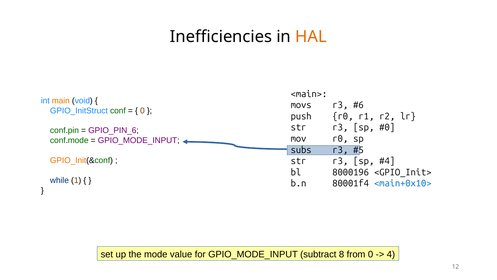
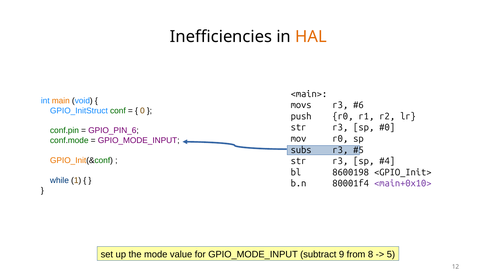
8000196: 8000196 -> 8600198 (351, 172)
<main+0x10> colour: blue -> purple (403, 183)
8: 8 -> 9 (342, 254)
from 0: 0 -> 8 (371, 254)
4: 4 -> 5 (391, 254)
